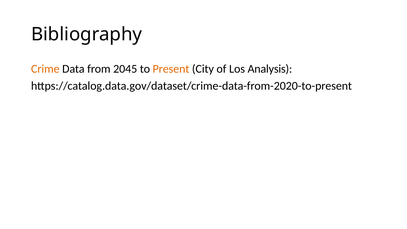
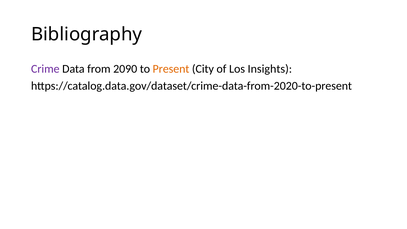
Crime colour: orange -> purple (45, 69)
2045: 2045 -> 2090 (125, 69)
Analysis: Analysis -> Insights (270, 69)
